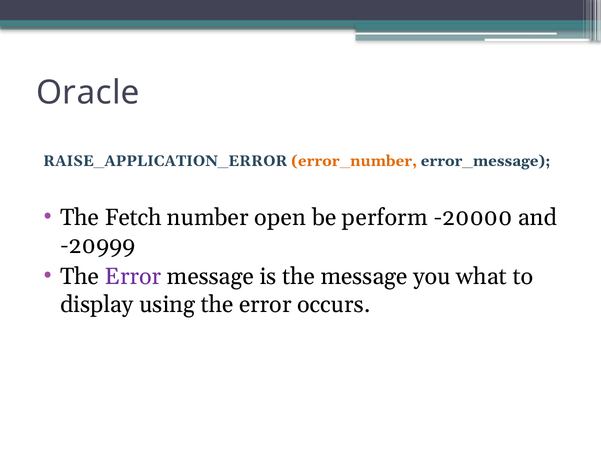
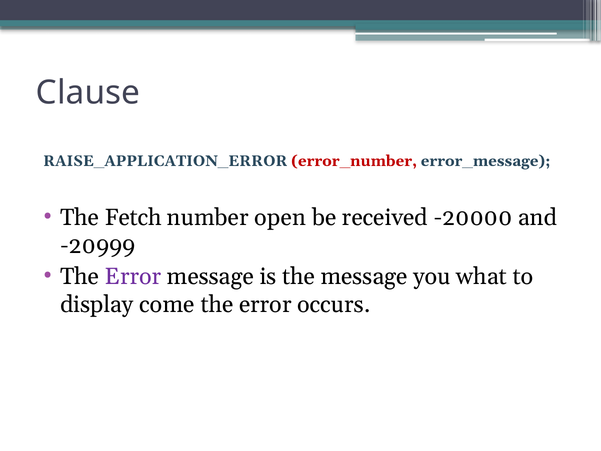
Oracle: Oracle -> Clause (88, 92)
error_number colour: orange -> red (354, 161)
perform: perform -> received (385, 218)
using: using -> come (167, 304)
